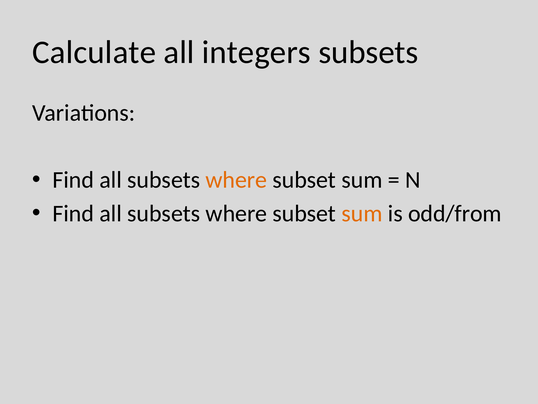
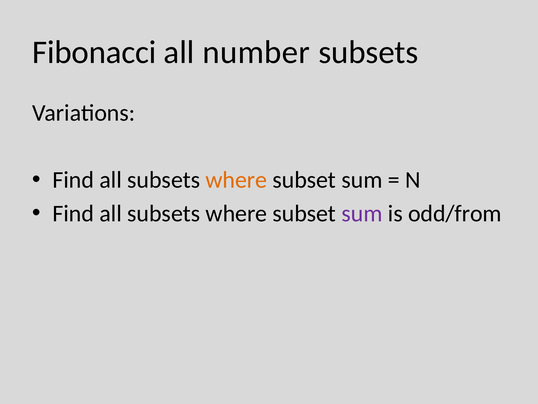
Calculate: Calculate -> Fibonacci (94, 52)
integers: integers -> number (256, 52)
sum colour: orange -> purple (362, 213)
